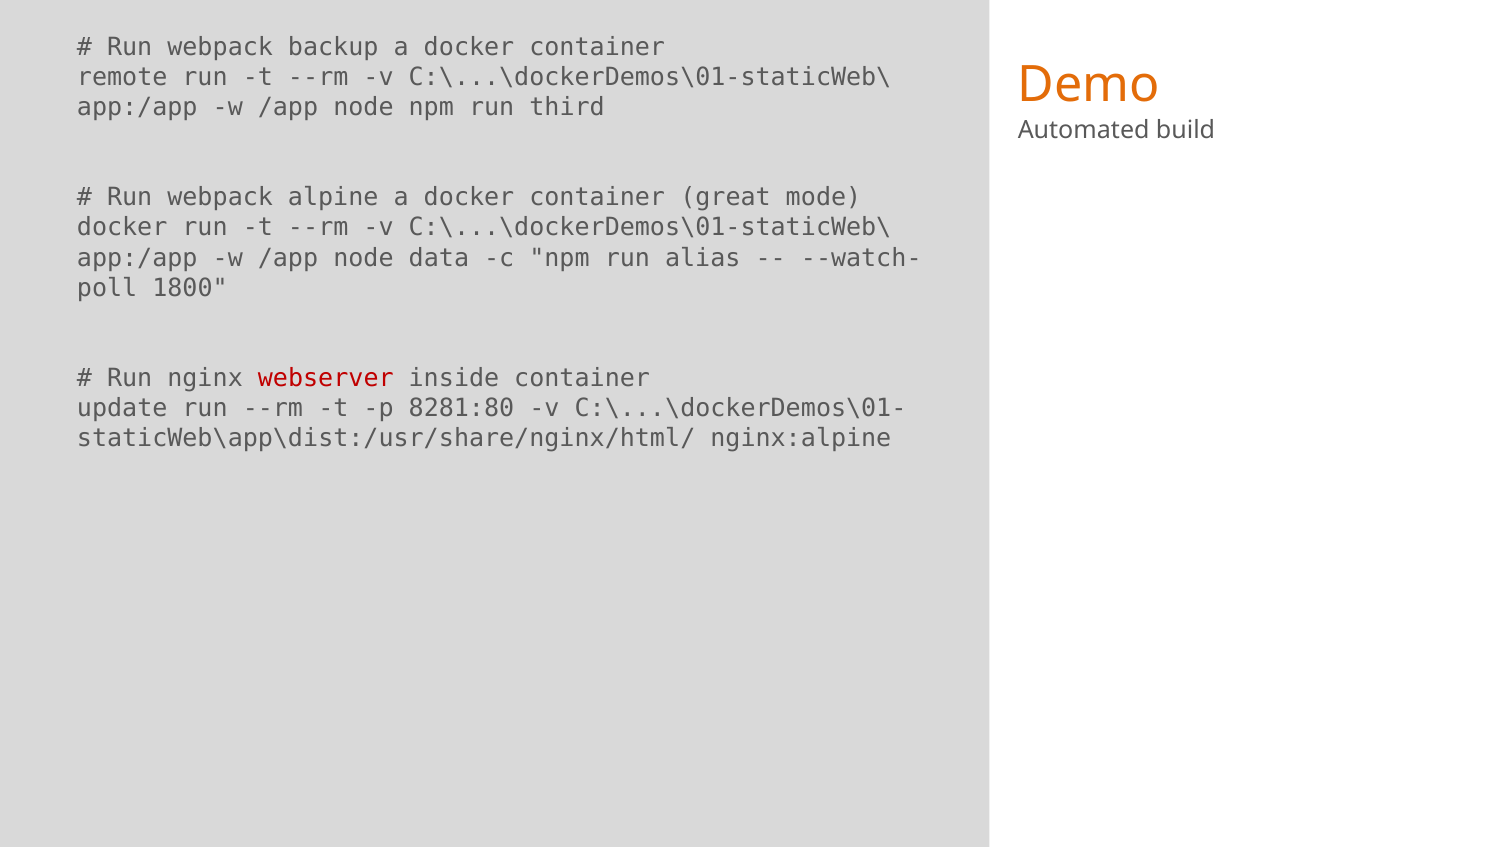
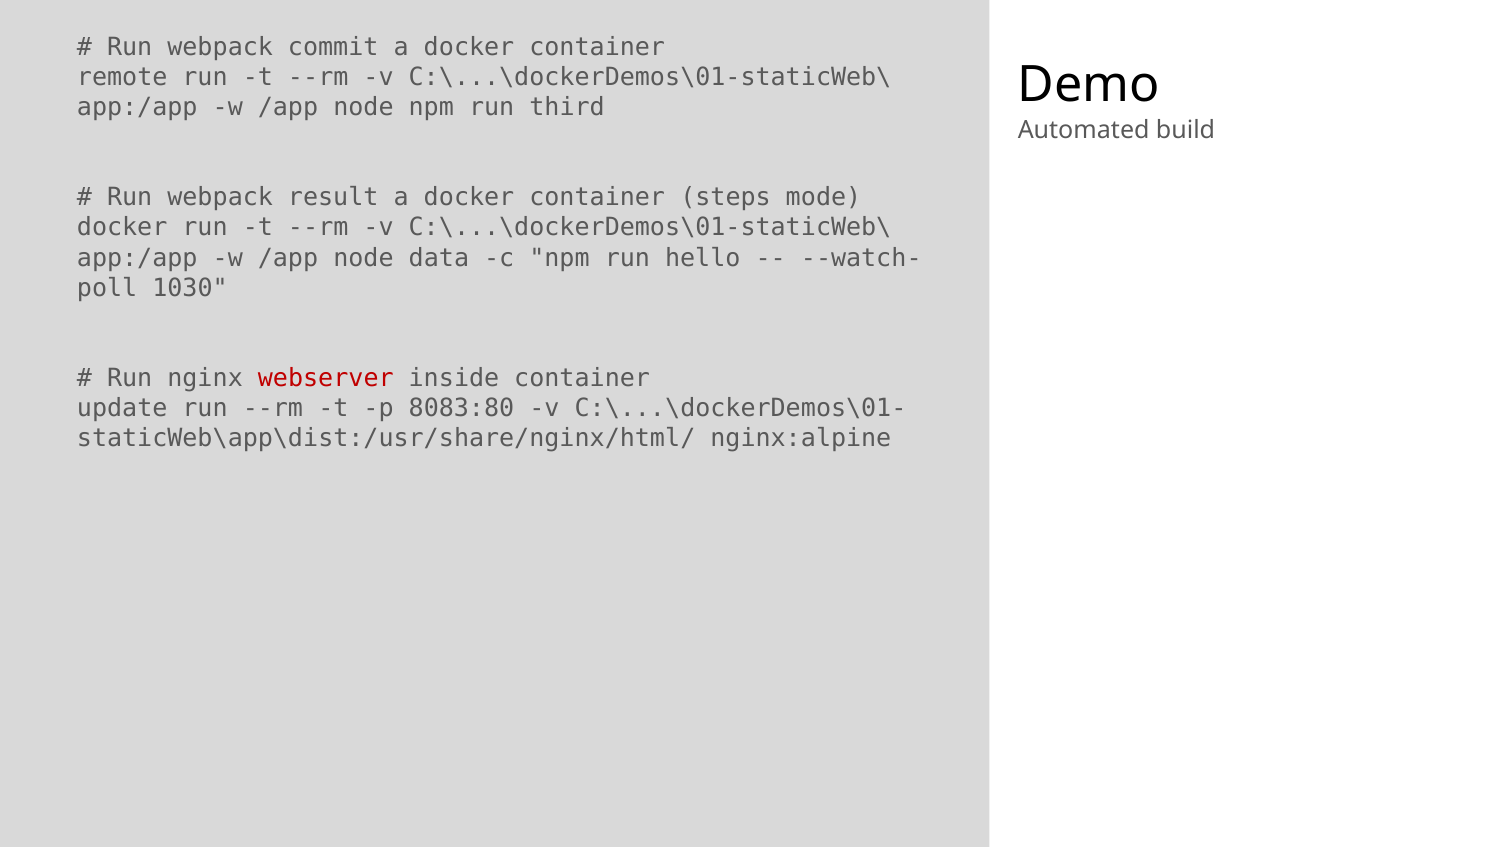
backup: backup -> commit (333, 47)
Demo colour: orange -> black (1089, 85)
alpine: alpine -> result (333, 197)
great: great -> steps (726, 197)
alias: alias -> hello (703, 258)
1800: 1800 -> 1030 (190, 288)
8281:80: 8281:80 -> 8083:80 (461, 408)
